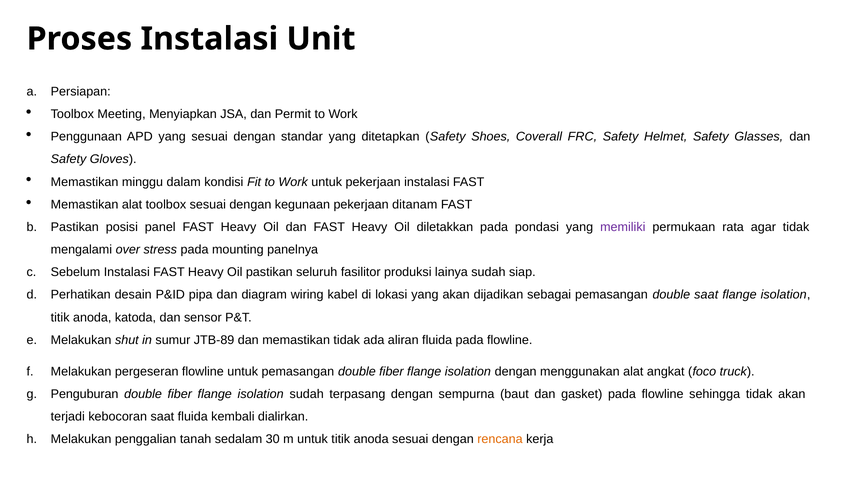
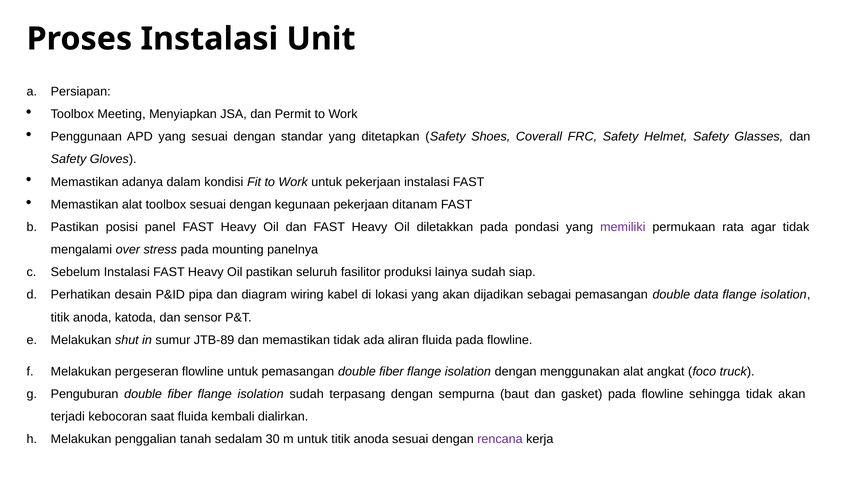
minggu: minggu -> adanya (142, 182)
double saat: saat -> data (706, 295)
rencana colour: orange -> purple (500, 439)
